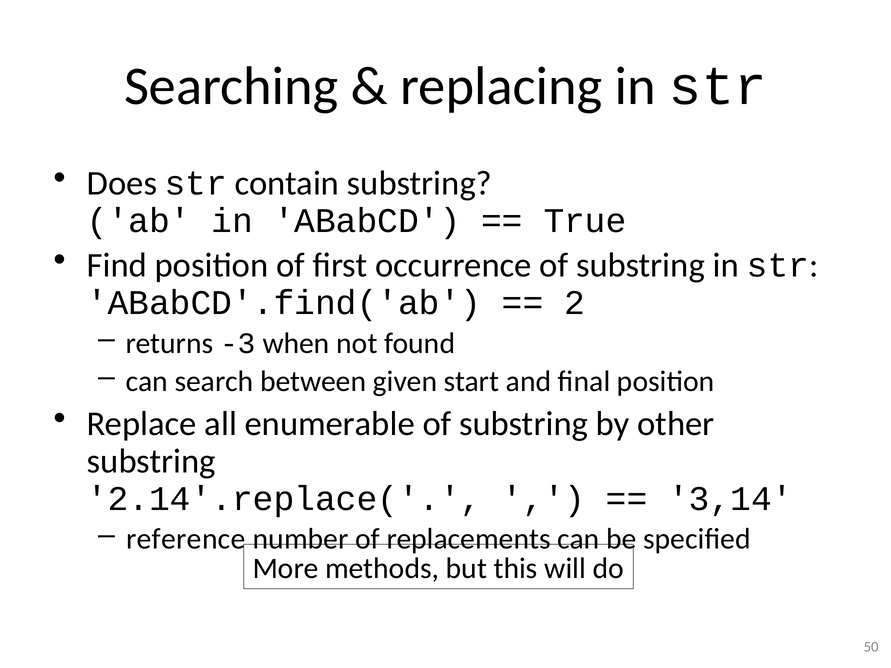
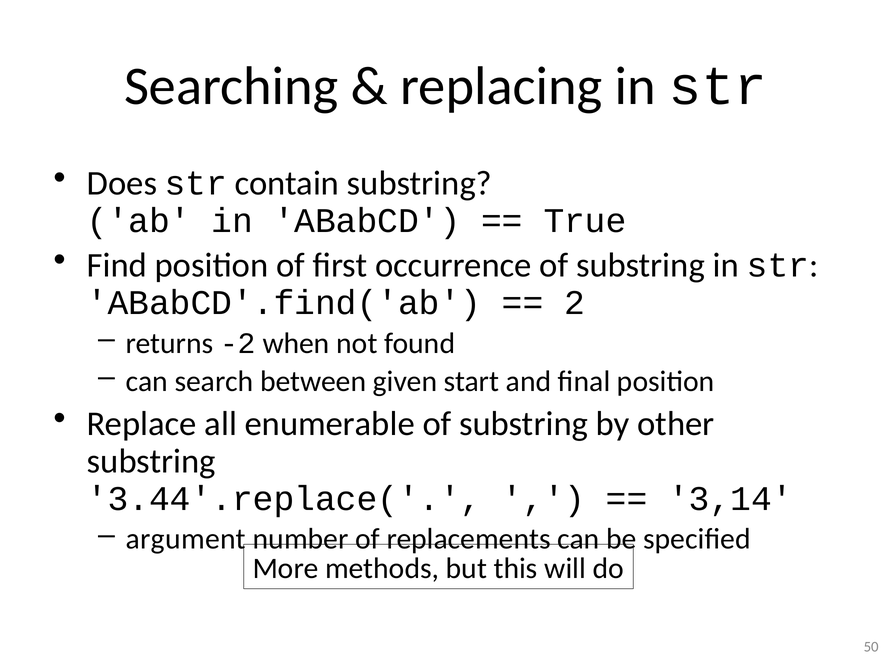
-3: -3 -> -2 (238, 343)
2.14'.replace(: 2.14'.replace( -> 3.44'.replace( (284, 499)
reference: reference -> argument (186, 539)
